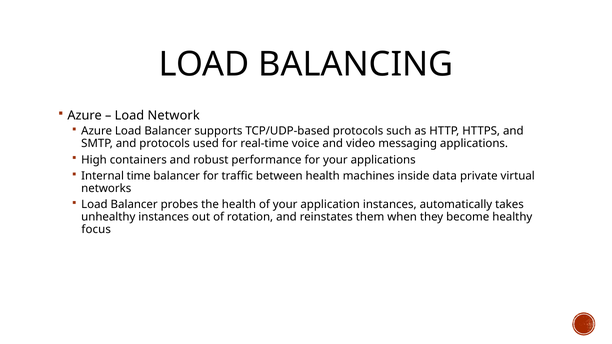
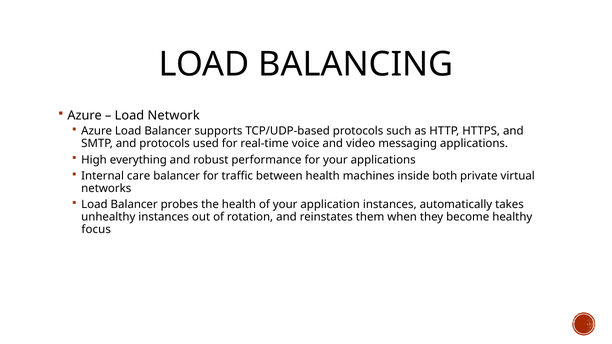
containers: containers -> everything (138, 160)
time: time -> care (139, 176)
data: data -> both (445, 176)
